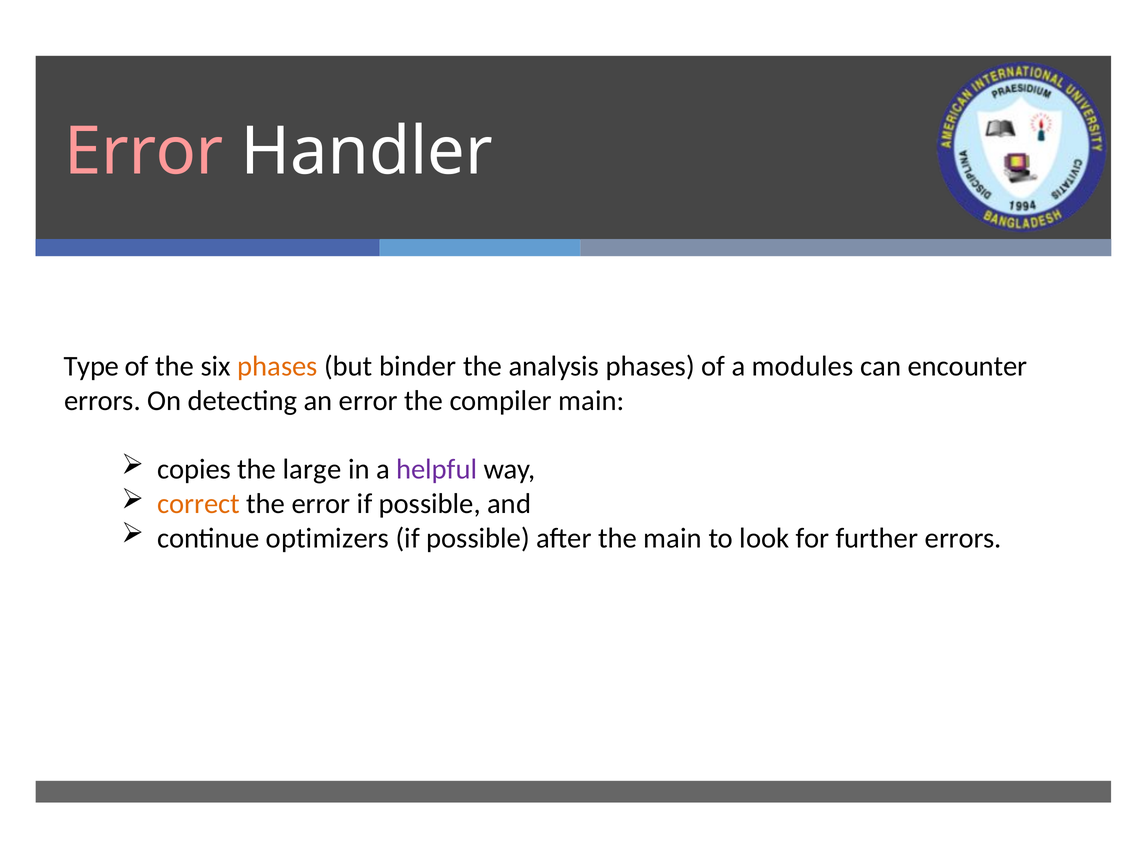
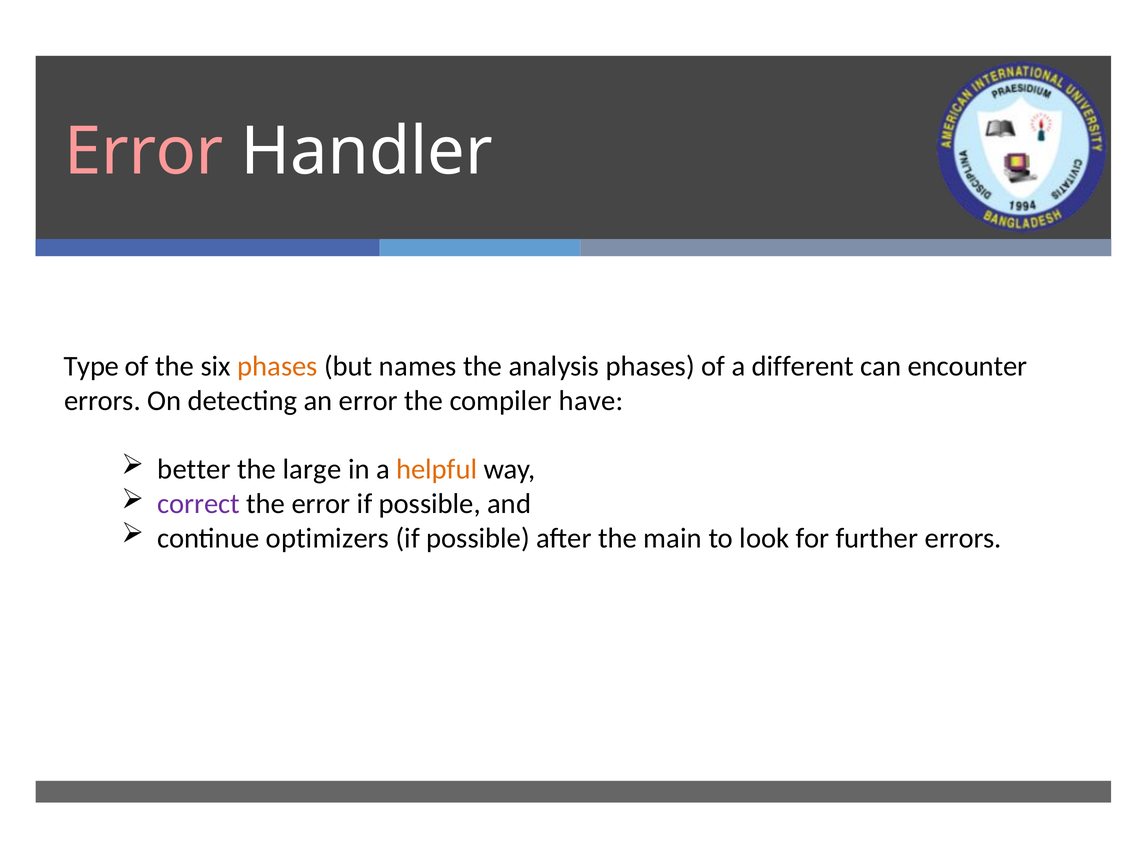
binder: binder -> names (418, 366)
modules: modules -> different (803, 366)
compiler main: main -> have (591, 401)
copies: copies -> better (194, 470)
helpful colour: purple -> orange (437, 470)
correct colour: orange -> purple (199, 504)
